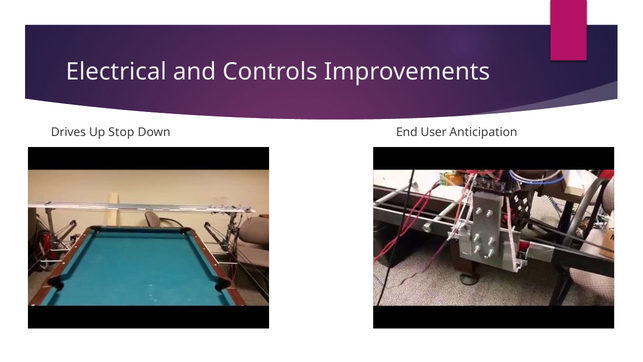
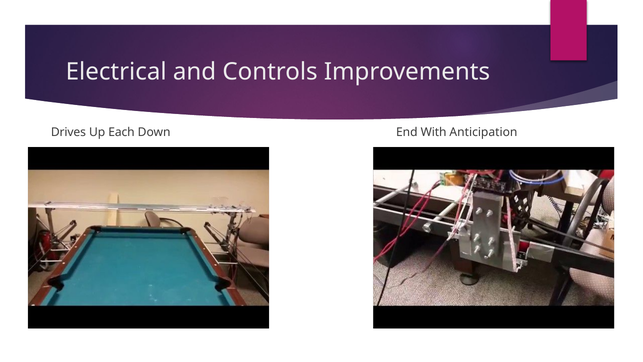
Stop: Stop -> Each (122, 132)
User: User -> With (434, 132)
